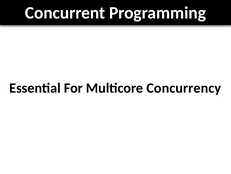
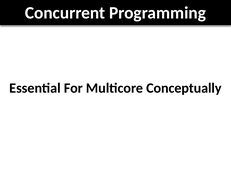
Concurrency: Concurrency -> Conceptually (184, 88)
